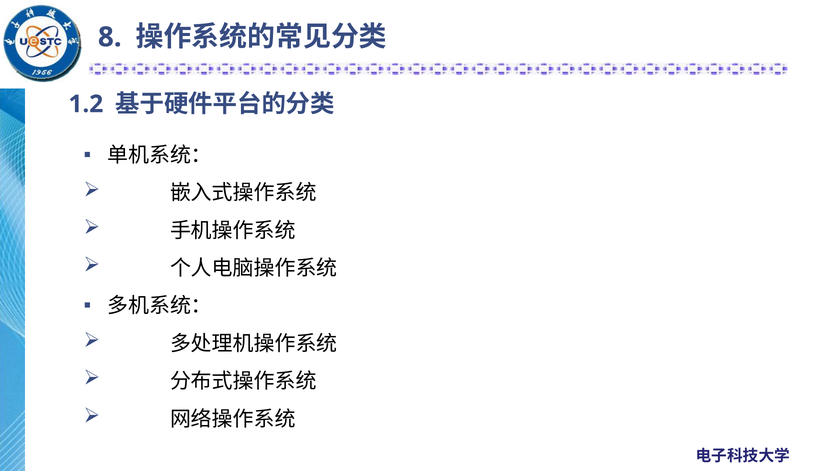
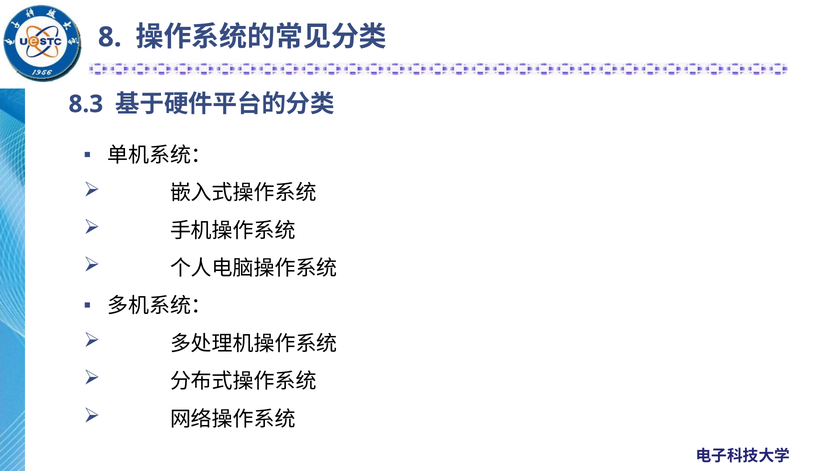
1.2: 1.2 -> 8.3 (86, 104)
